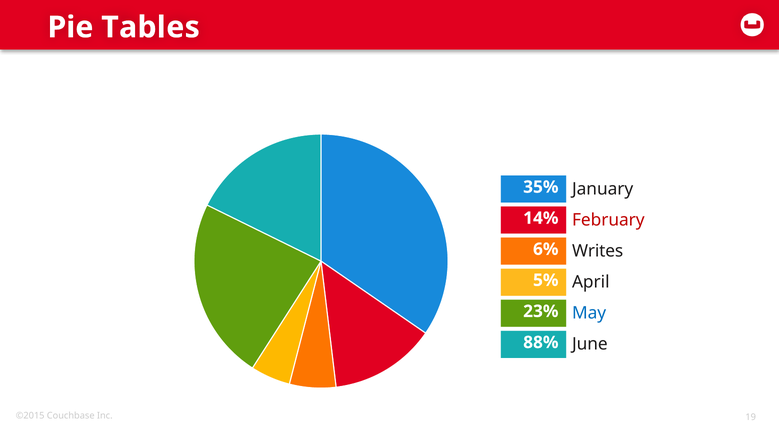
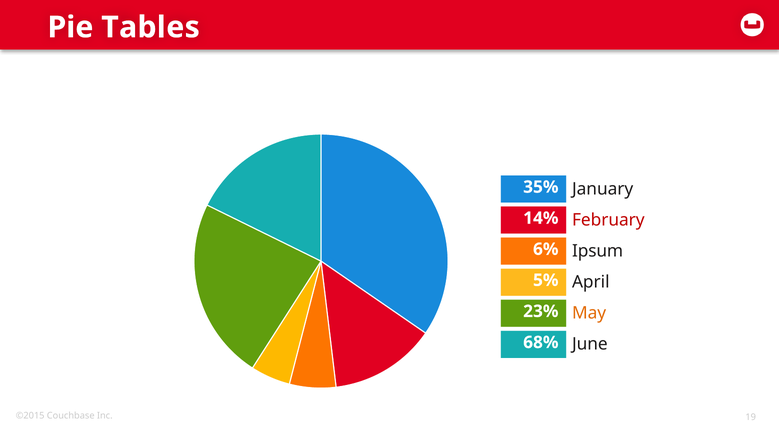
Writes: Writes -> Ipsum (598, 251)
May colour: blue -> orange (589, 313)
88%: 88% -> 68% (541, 343)
